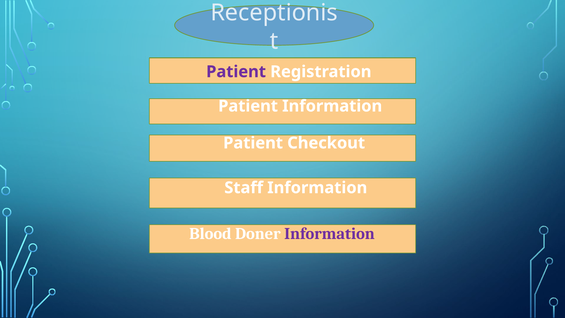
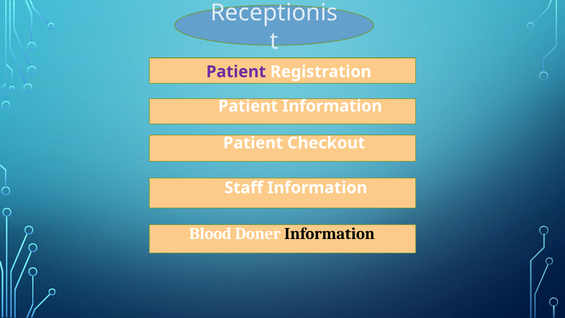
Information colour: purple -> black (329, 234)
